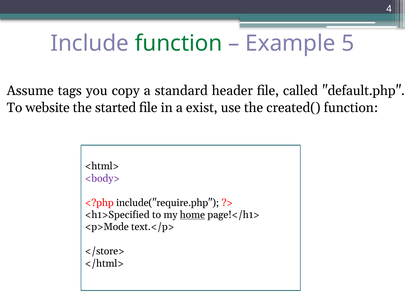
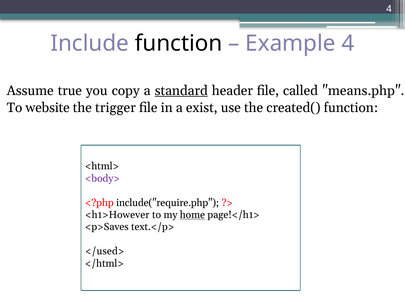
function colour: green -> black (179, 43)
Example 5: 5 -> 4 (348, 43)
tags: tags -> true (70, 91)
standard underline: none -> present (181, 91)
default.php: default.php -> means.php (363, 91)
started: started -> trigger (115, 108)
<h1>Specified: <h1>Specified -> <h1>However (117, 215)
<p>Mode: <p>Mode -> <p>Saves (107, 227)
</store>: </store> -> </used> (105, 251)
